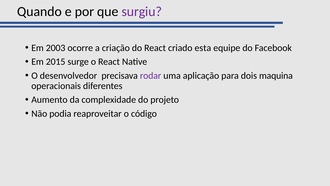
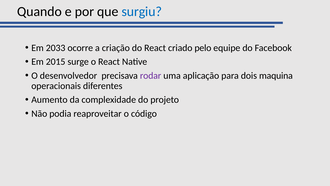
surgiu colour: purple -> blue (142, 12)
2003: 2003 -> 2033 (56, 48)
esta: esta -> pelo (203, 48)
